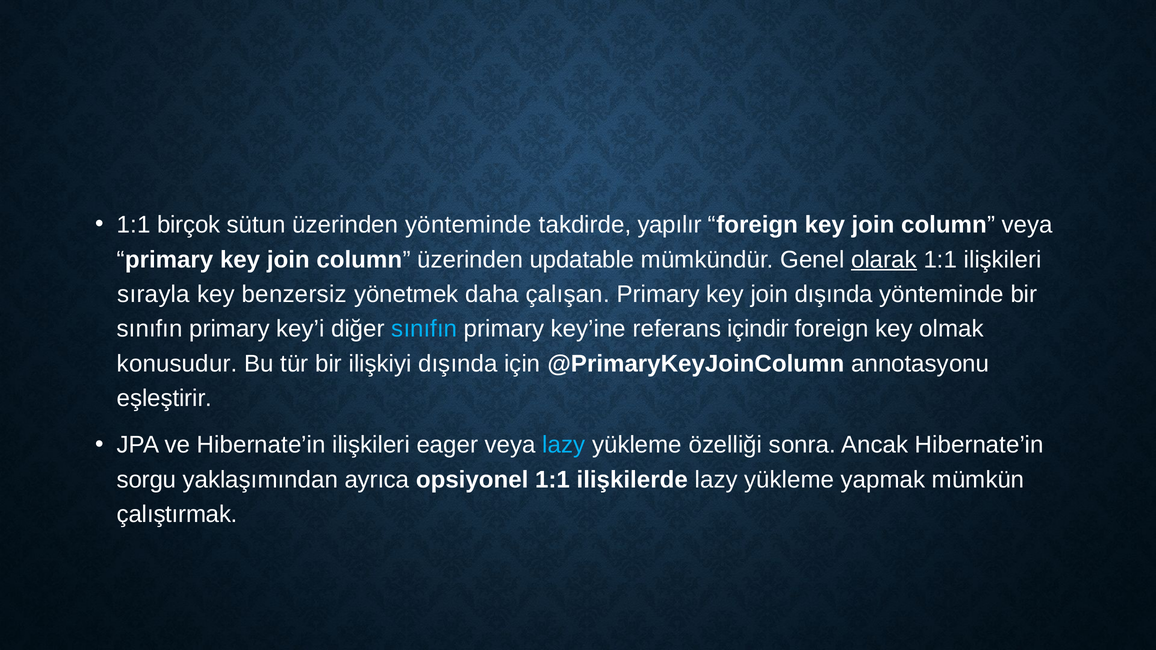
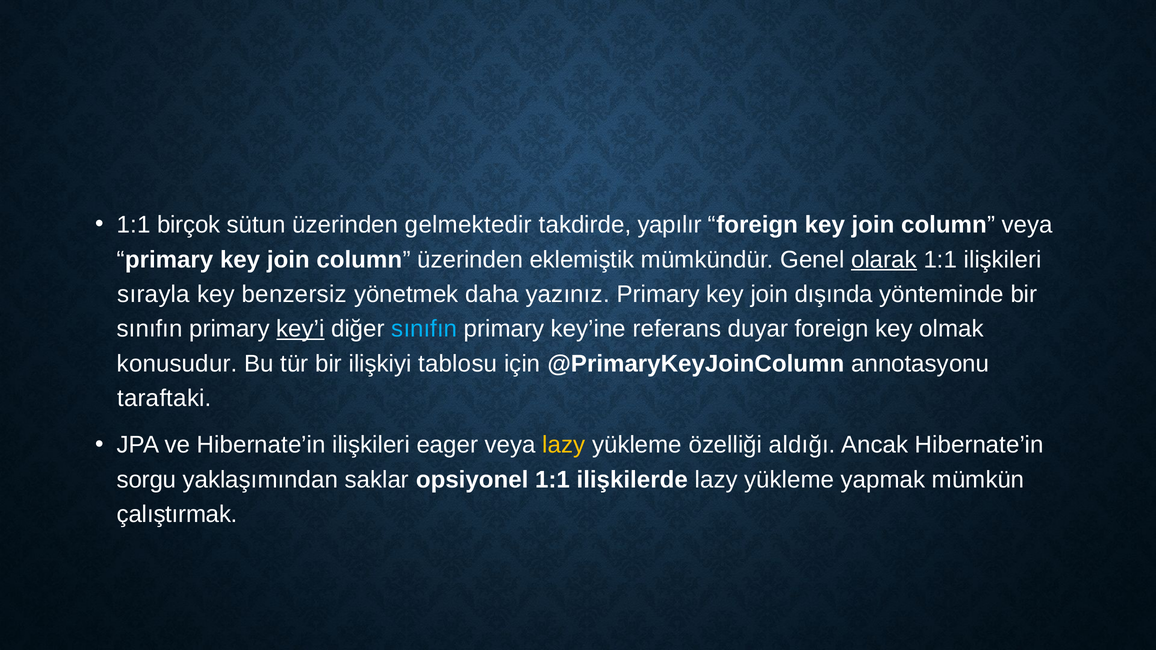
üzerinden yönteminde: yönteminde -> gelmektedir (468, 225)
updatable: updatable -> eklemiştik (582, 260)
çalışan: çalışan -> yazınız (568, 294)
key’i underline: none -> present (300, 329)
içindir: içindir -> duyar (758, 329)
ilişkiyi dışında: dışında -> tablosu (458, 364)
eşleştirir: eşleştirir -> taraftaki (164, 398)
lazy colour: light blue -> yellow (564, 445)
sonra: sonra -> aldığı (802, 445)
ayrıca: ayrıca -> saklar (377, 480)
